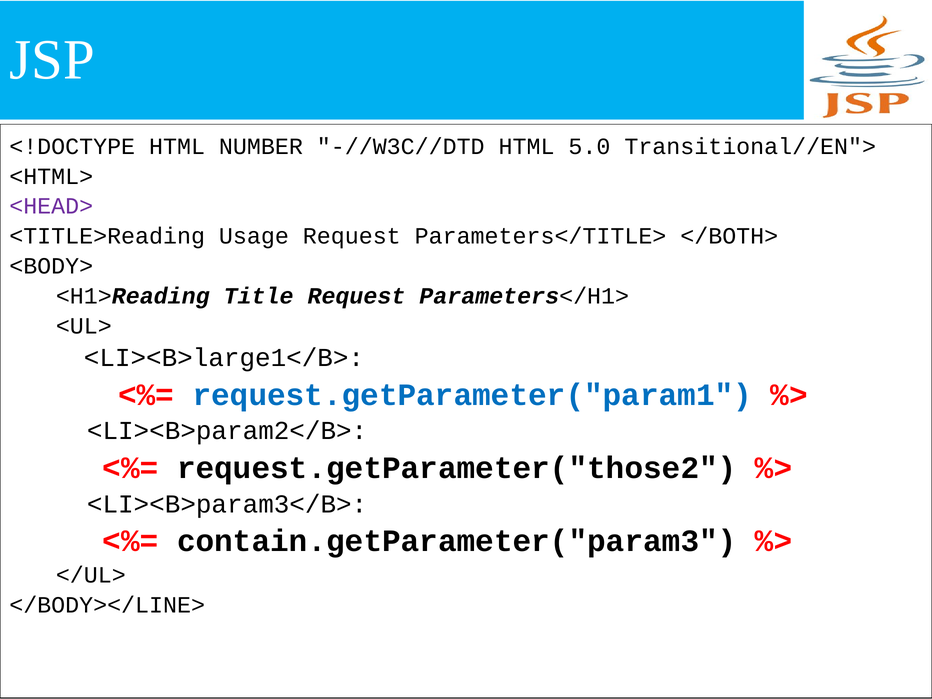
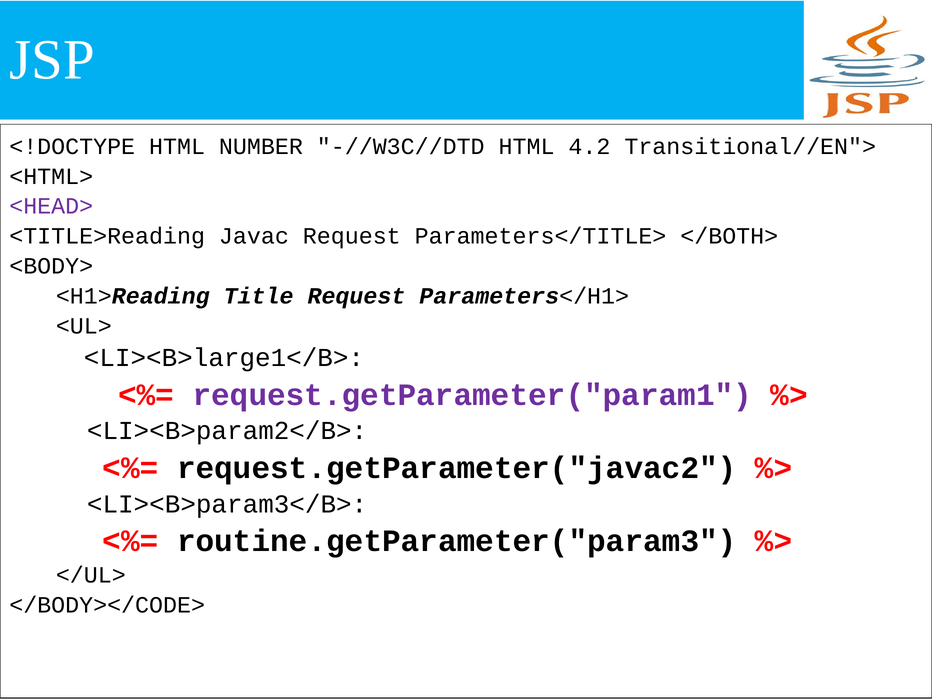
5.0: 5.0 -> 4.2 (589, 146)
Usage: Usage -> Javac (254, 236)
request.getParameter("param1 colour: blue -> purple (472, 395)
request.getParameter("those2: request.getParameter("those2 -> request.getParameter("javac2 (457, 468)
contain.getParameter("param3: contain.getParameter("param3 -> routine.getParameter("param3 (457, 541)
</BODY></LINE>: </BODY></LINE> -> </BODY></CODE> (107, 605)
